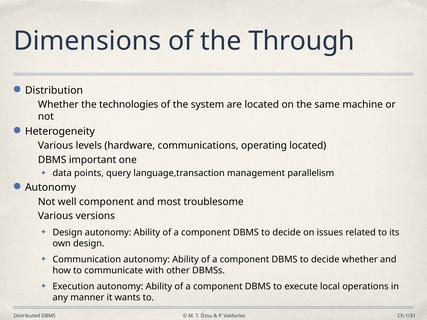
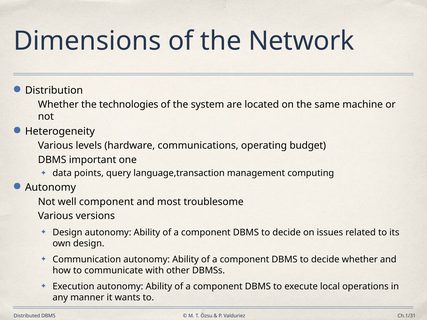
Through: Through -> Network (301, 41)
operating located: located -> budget (308, 146)
parallelism: parallelism -> computing (311, 173)
